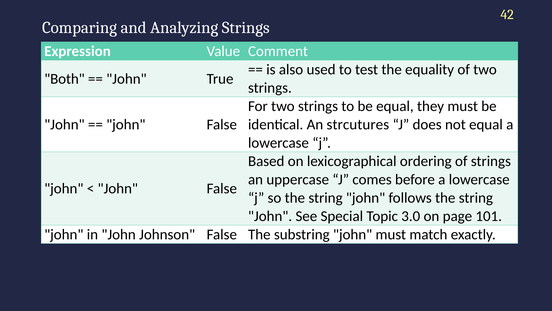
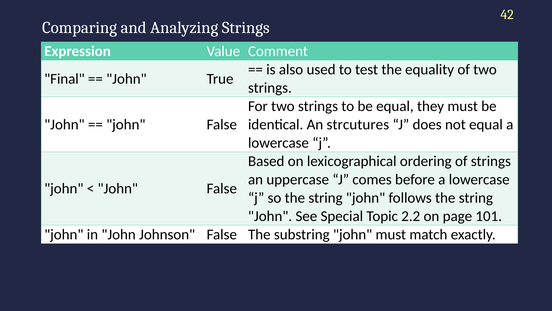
Both: Both -> Final (64, 79)
3.0: 3.0 -> 2.2 (411, 216)
